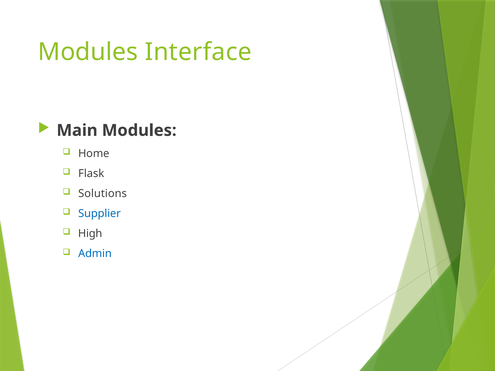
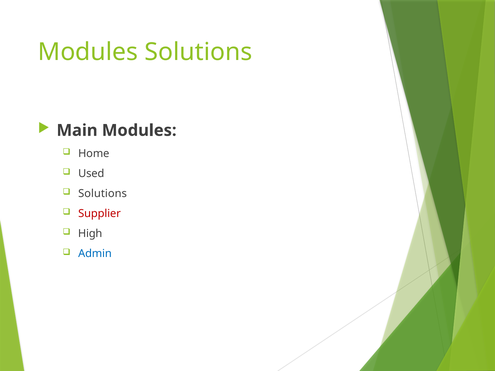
Modules Interface: Interface -> Solutions (198, 52)
Flask: Flask -> Used (91, 174)
Supplier colour: blue -> red (99, 214)
